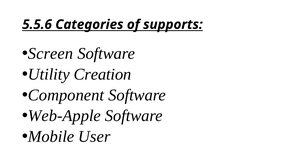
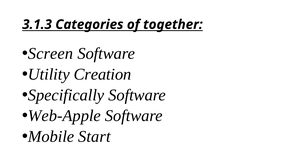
5.5.6: 5.5.6 -> 3.1.3 (37, 24)
supports: supports -> together (173, 24)
Component: Component -> Specifically (66, 95)
User: User -> Start (94, 136)
